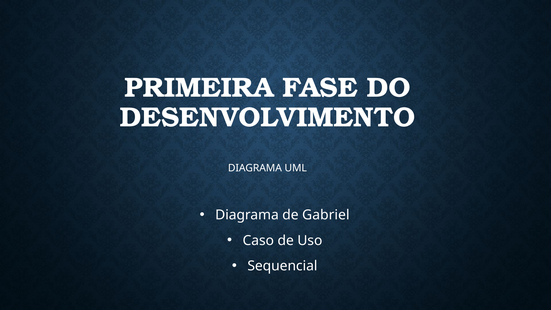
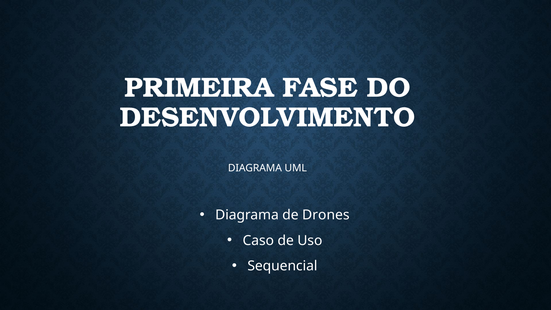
Gabriel: Gabriel -> Drones (326, 215)
